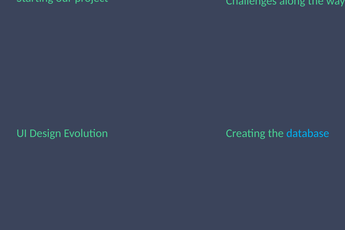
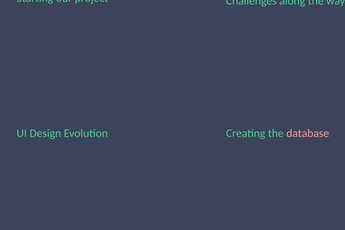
database colour: light blue -> pink (308, 133)
